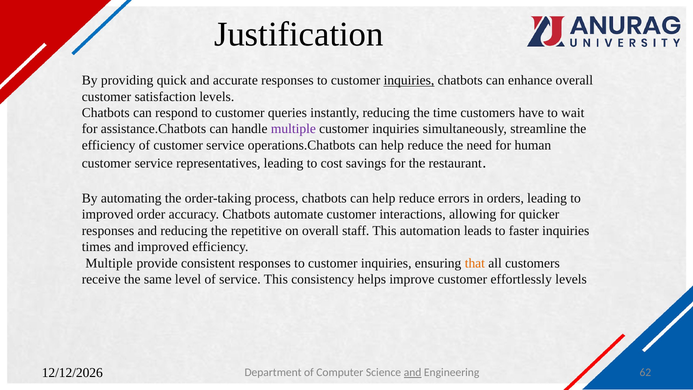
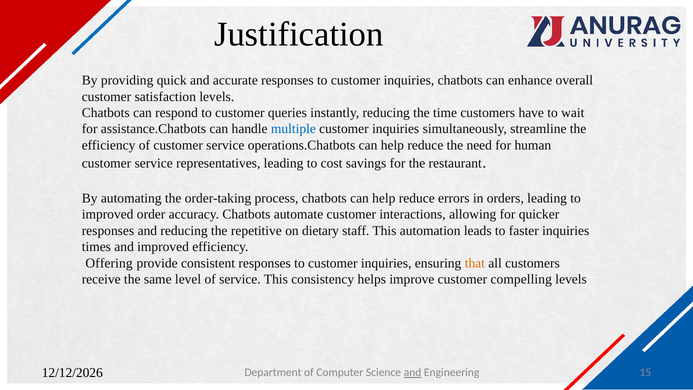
inquiries underline: present -> none (409, 80)
multiple colour: purple -> blue (293, 129)
on overall: overall -> dietary (321, 231)
Multiple: Multiple -> Offering (109, 263)
effortlessly: effortlessly -> compelling (521, 279)
62: 62 -> 15 (645, 372)
